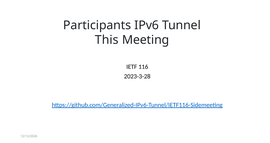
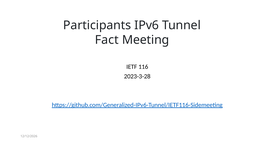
This: This -> Fact (107, 40)
